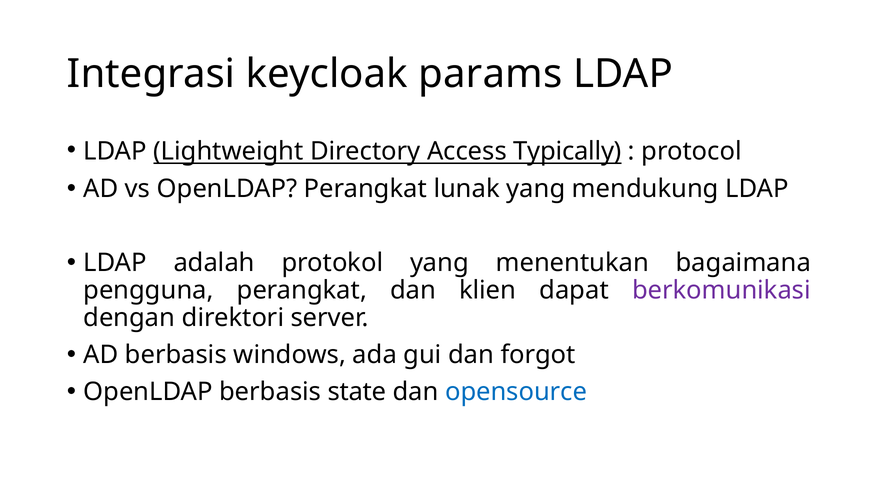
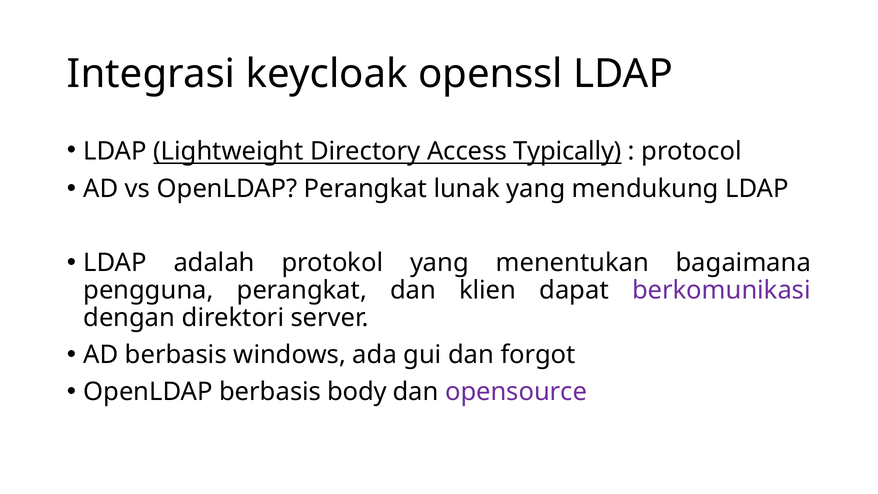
params: params -> openssl (491, 74)
state: state -> body (357, 391)
opensource colour: blue -> purple (516, 391)
